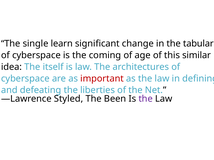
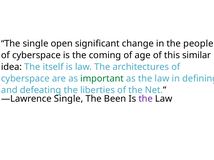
learn: learn -> open (62, 44)
tabular: tabular -> people (198, 44)
important colour: red -> green (102, 79)
—Lawrence Styled: Styled -> Single (69, 99)
